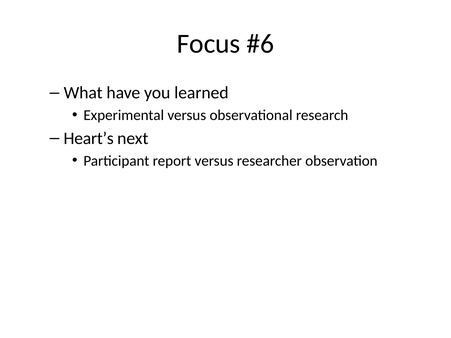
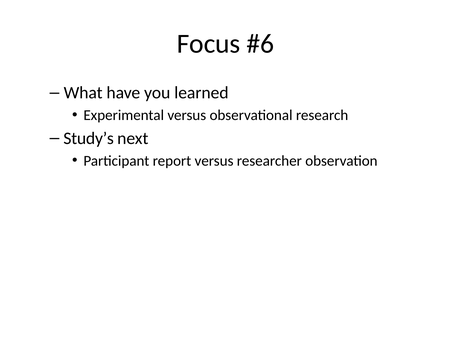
Heart’s: Heart’s -> Study’s (89, 139)
